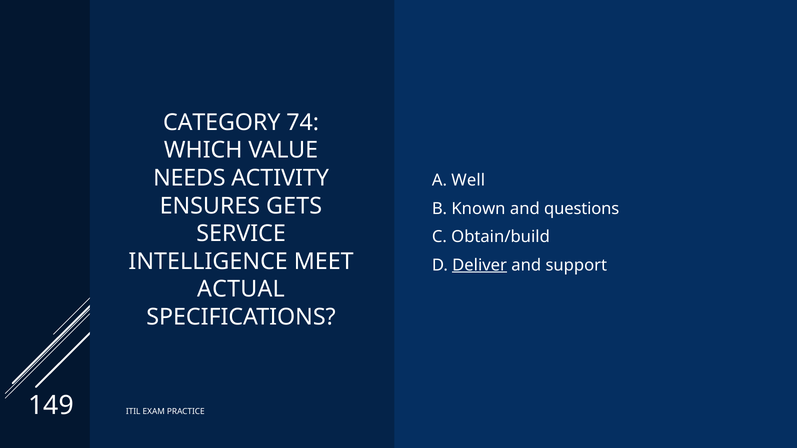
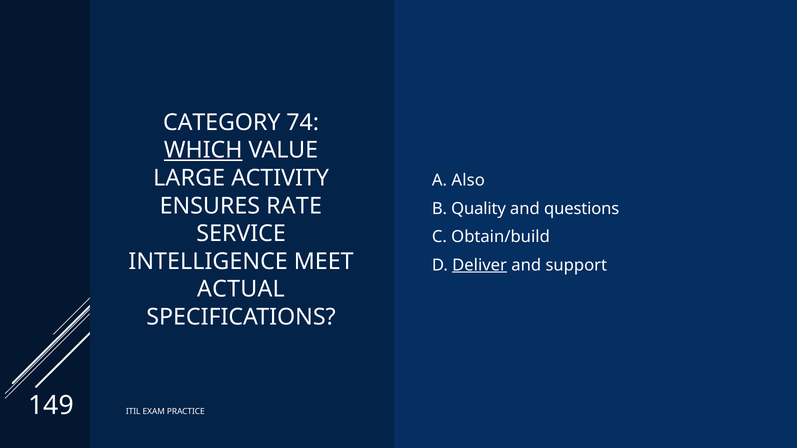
WHICH underline: none -> present (203, 150)
NEEDS: NEEDS -> LARGE (189, 178)
Well: Well -> Also (468, 180)
GETS: GETS -> RATE (294, 206)
Known: Known -> Quality (479, 209)
